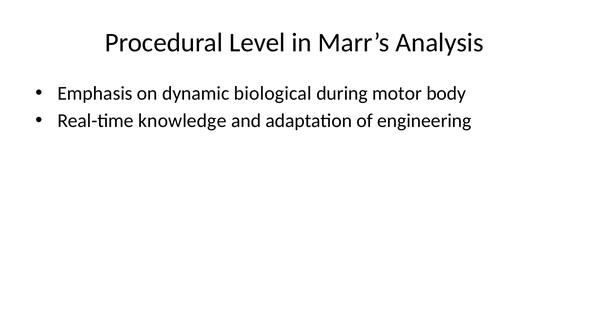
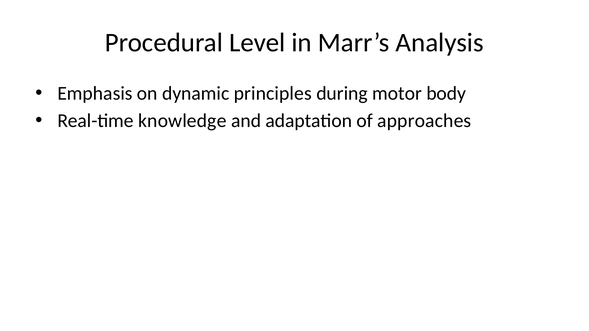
biological: biological -> principles (273, 93)
engineering: engineering -> approaches (424, 121)
